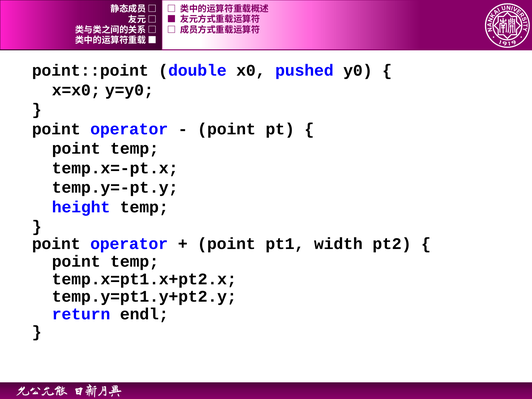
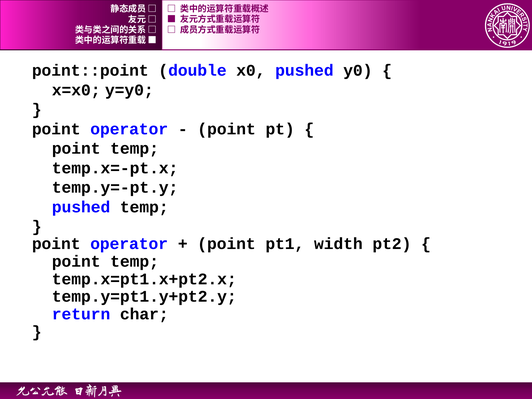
height: height -> pushed (81, 207)
endl: endl -> char (144, 314)
